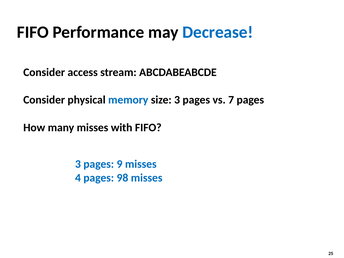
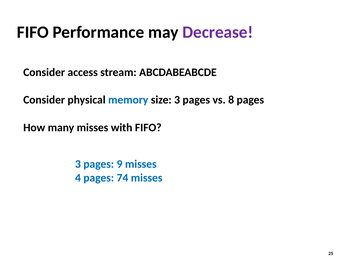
Decrease colour: blue -> purple (218, 32)
7: 7 -> 8 (231, 100)
98: 98 -> 74 (122, 178)
